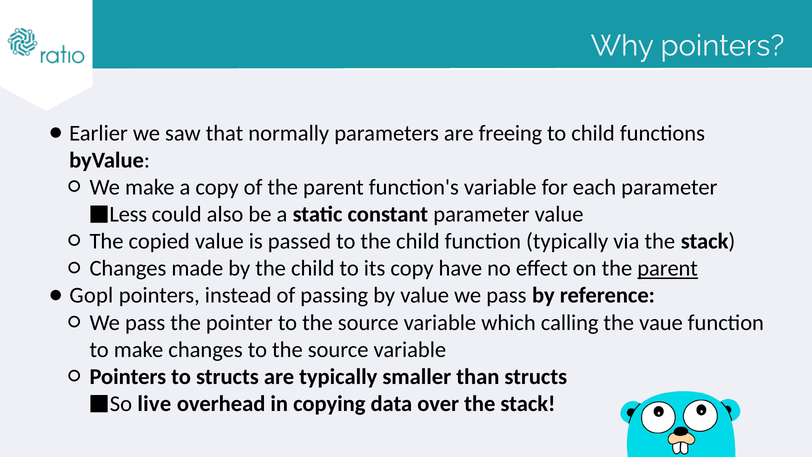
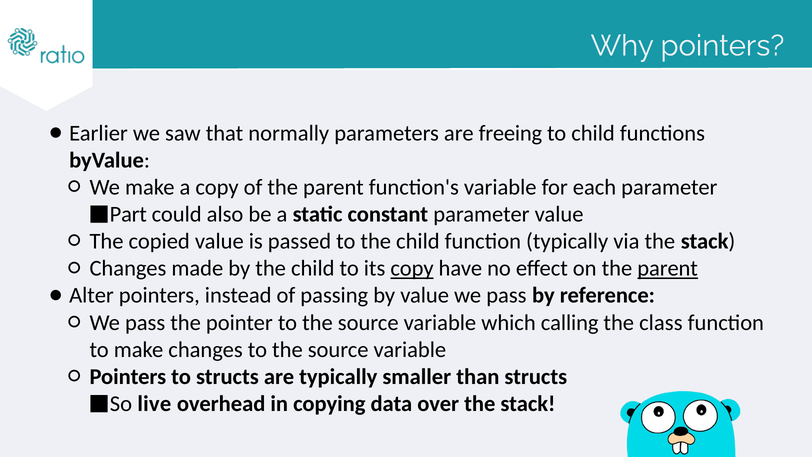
Less: Less -> Part (128, 214)
copy underline: none -> present (412, 268)
Gopl: Gopl -> Alter (92, 295)
vaue: vaue -> class (661, 322)
